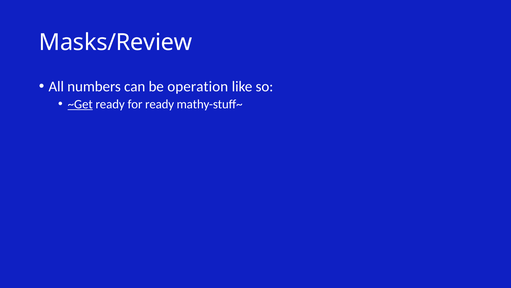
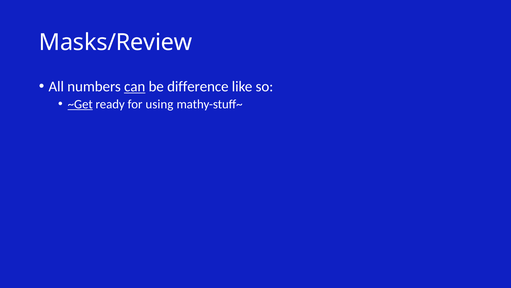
can underline: none -> present (135, 86)
operation: operation -> difference (198, 86)
for ready: ready -> using (159, 104)
